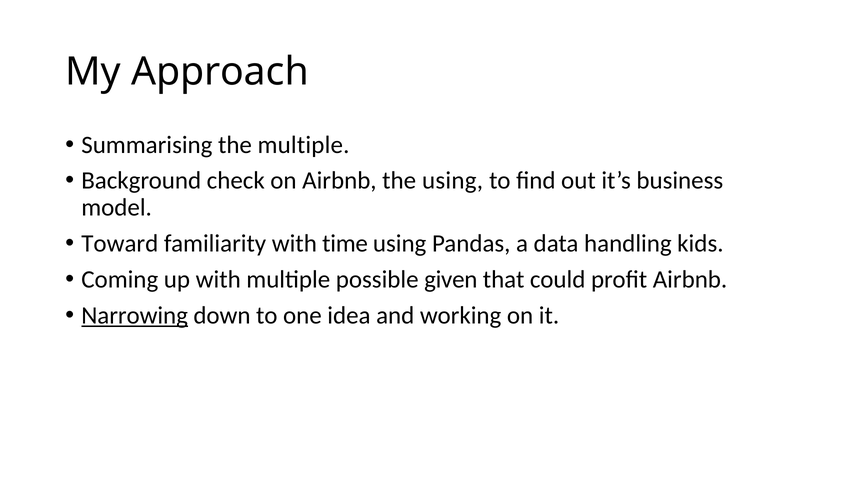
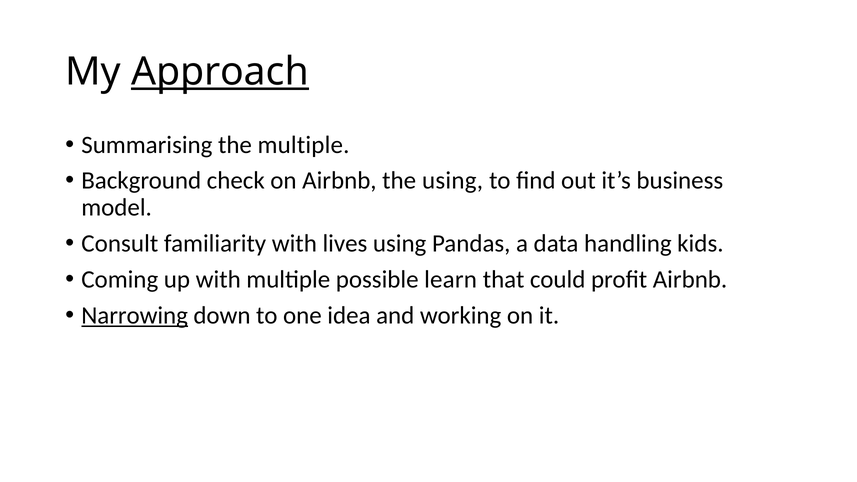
Approach underline: none -> present (220, 72)
Toward: Toward -> Consult (120, 244)
time: time -> lives (345, 244)
given: given -> learn (451, 280)
